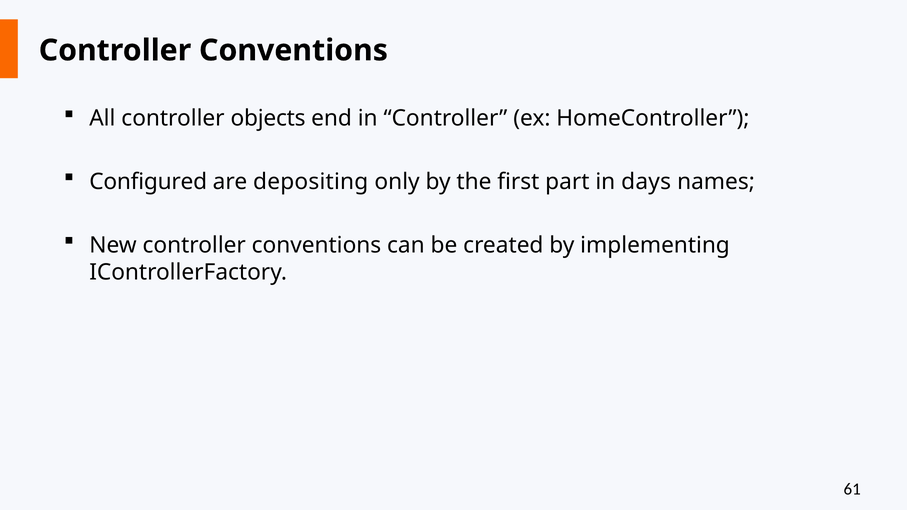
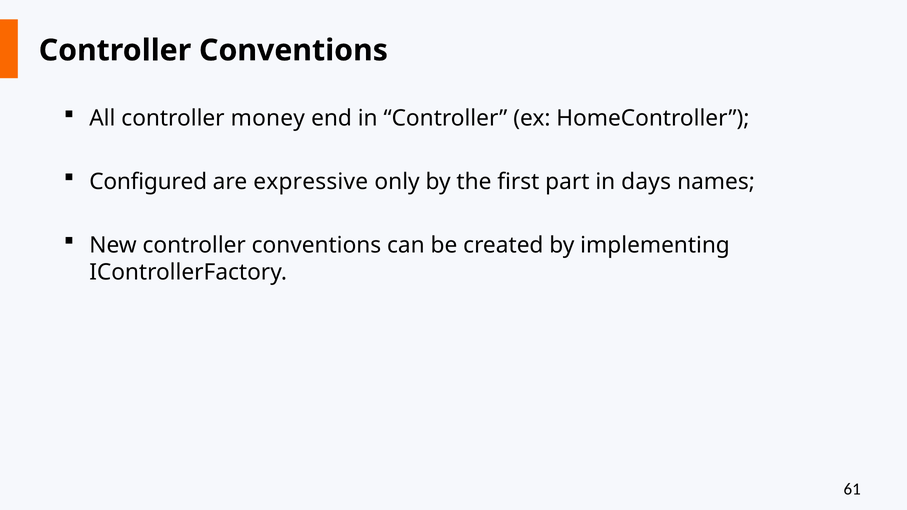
objects: objects -> money (268, 118)
depositing: depositing -> expressive (311, 182)
